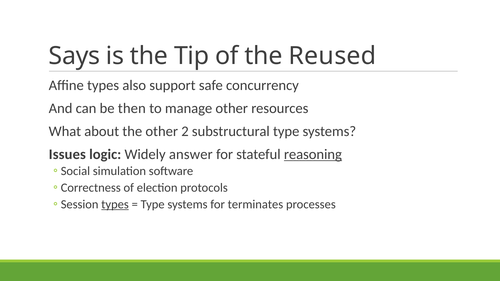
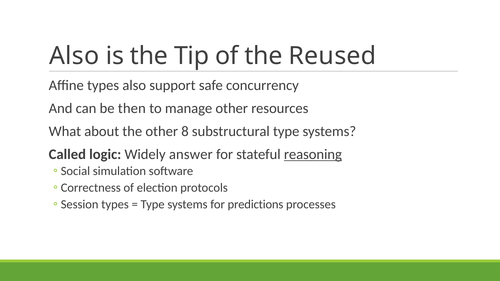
Says: Says -> Also (74, 56)
2: 2 -> 8 (185, 131)
Issues: Issues -> Called (67, 155)
types underline: present -> none (115, 204)
terminates: terminates -> predictions (255, 204)
